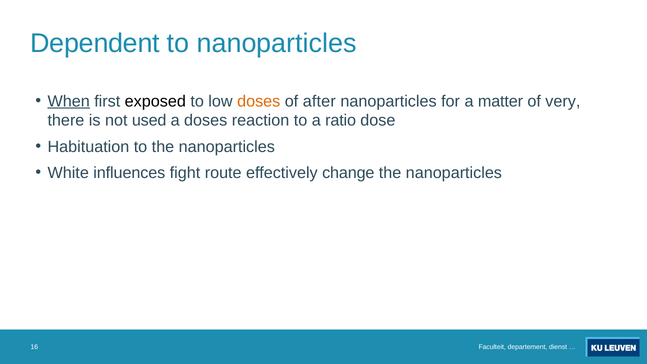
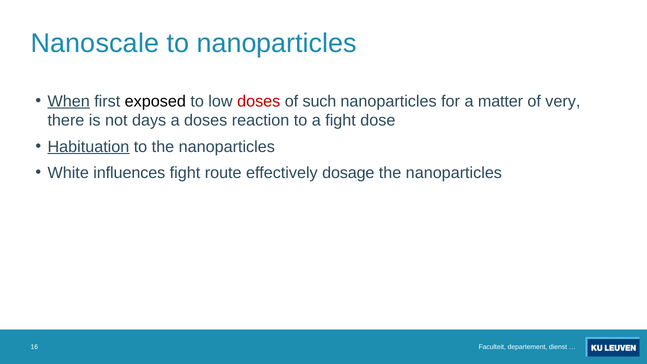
Dependent: Dependent -> Nanoscale (95, 43)
doses colour: orange -> red (259, 101)
after: after -> such (319, 101)
used: used -> days (149, 121)
a ratio: ratio -> fight (341, 121)
Habituation underline: none -> present (88, 147)
change: change -> dosage (348, 173)
